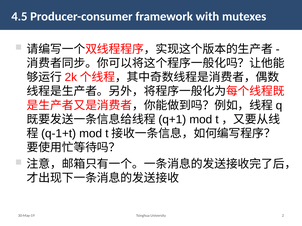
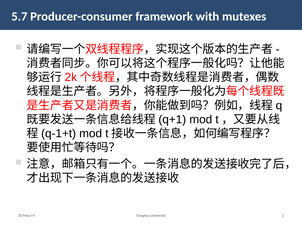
4.5: 4.5 -> 5.7 (19, 17)
